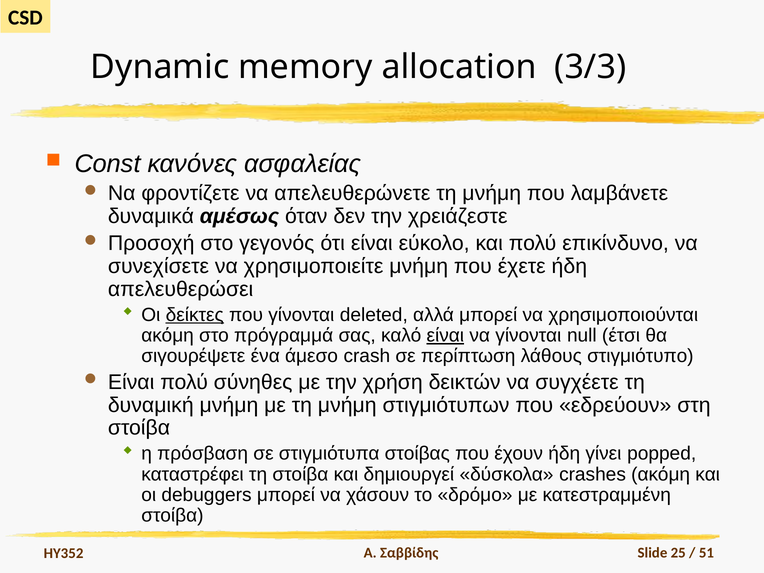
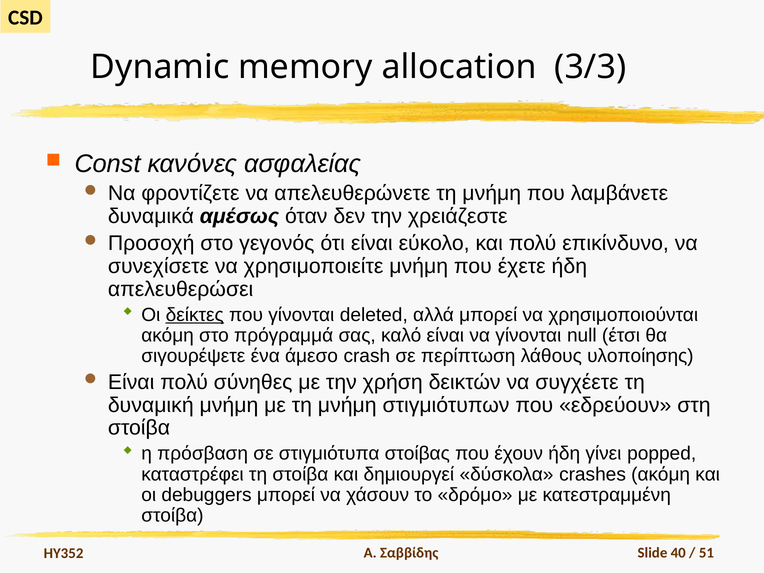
είναι underline: present -> none (445, 335)
στιγμιότυπο: στιγμιότυπο -> υλοποίησης (640, 356)
25: 25 -> 40 (678, 553)
